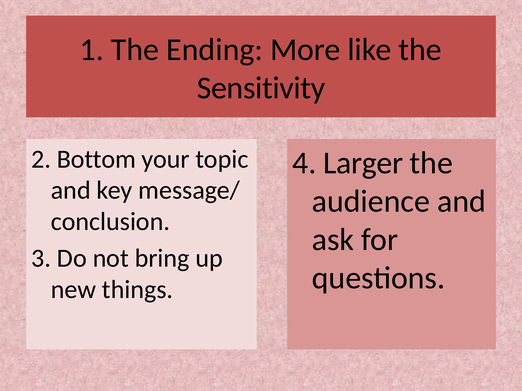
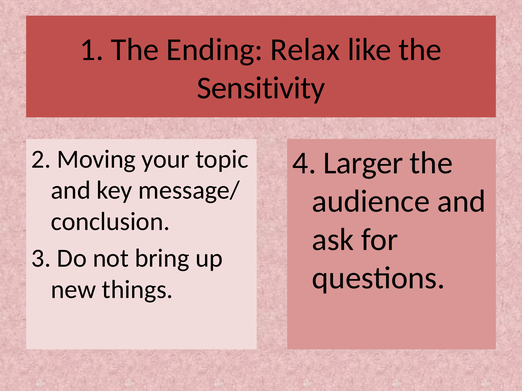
More: More -> Relax (305, 50)
Bottom: Bottom -> Moving (96, 159)
